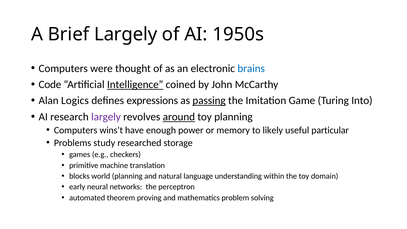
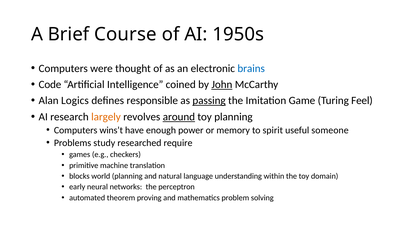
Brief Largely: Largely -> Course (125, 34)
Intelligence underline: present -> none (135, 84)
John underline: none -> present (222, 84)
expressions: expressions -> responsible (152, 101)
Into: Into -> Feel (362, 101)
largely colour: purple -> orange (106, 117)
likely: likely -> spirit (273, 130)
particular: particular -> someone (330, 130)
storage: storage -> require (178, 143)
